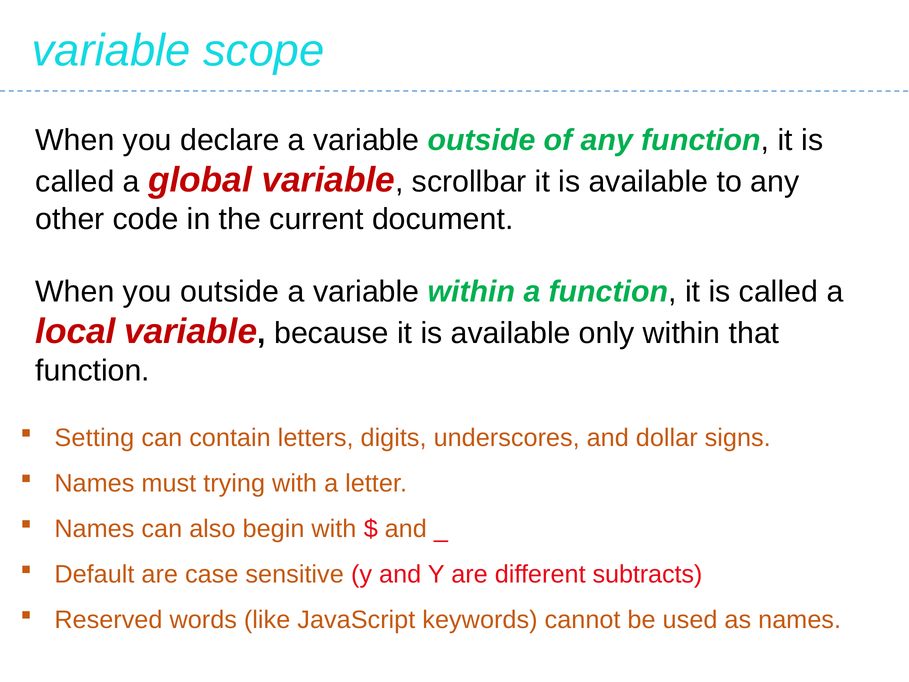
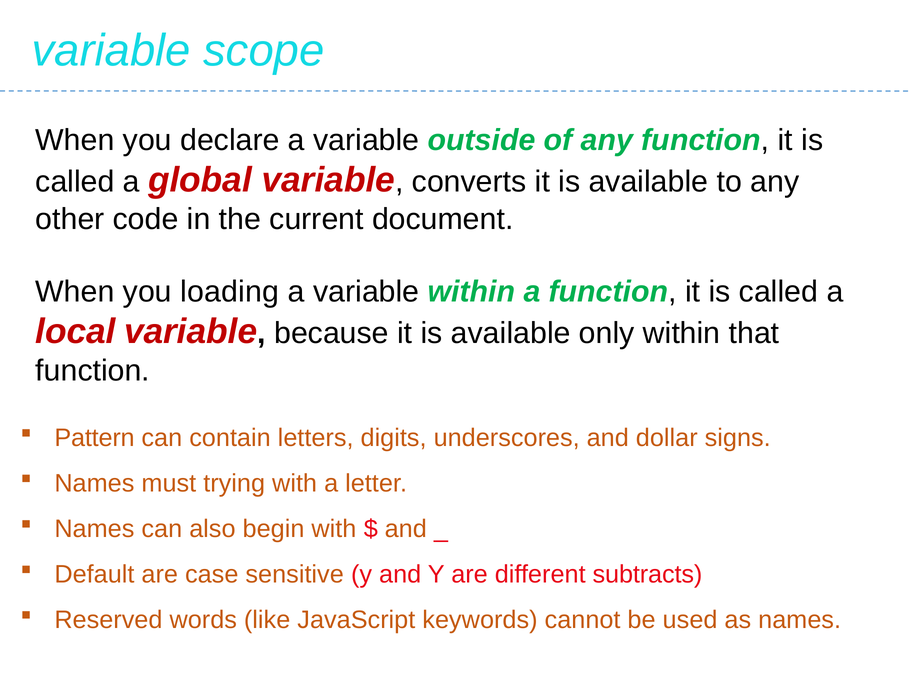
scrollbar: scrollbar -> converts (469, 182)
you outside: outside -> loading (230, 292)
Setting: Setting -> Pattern (95, 438)
